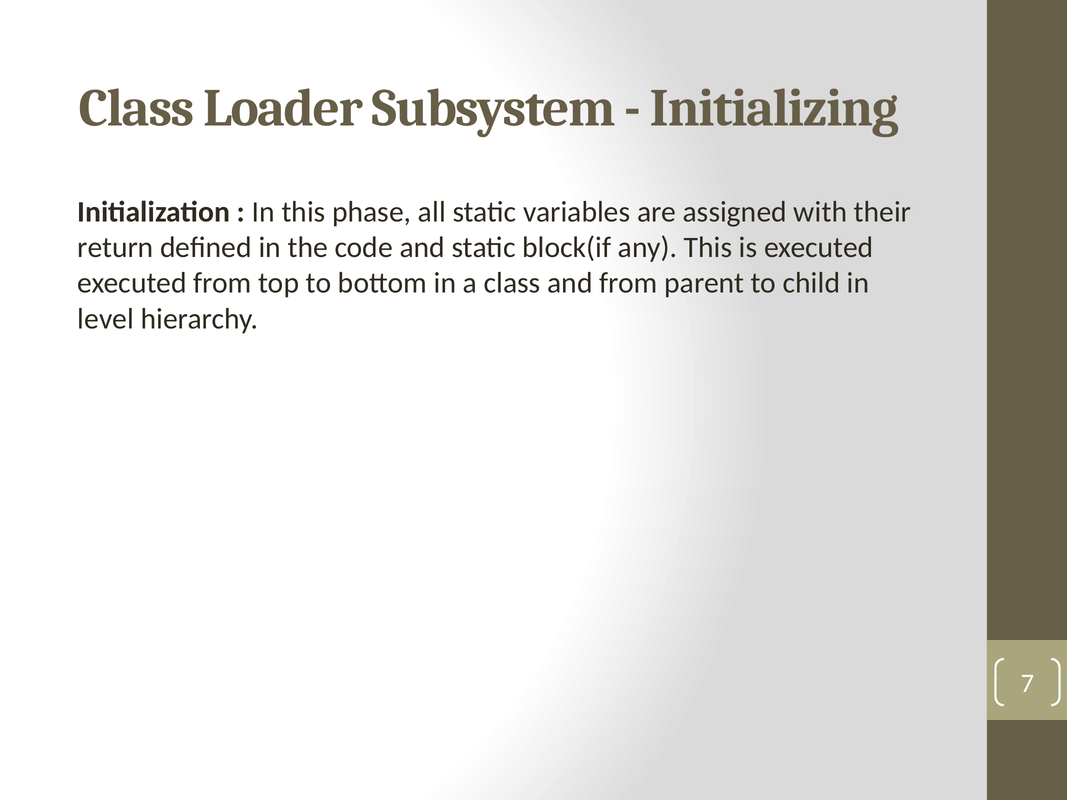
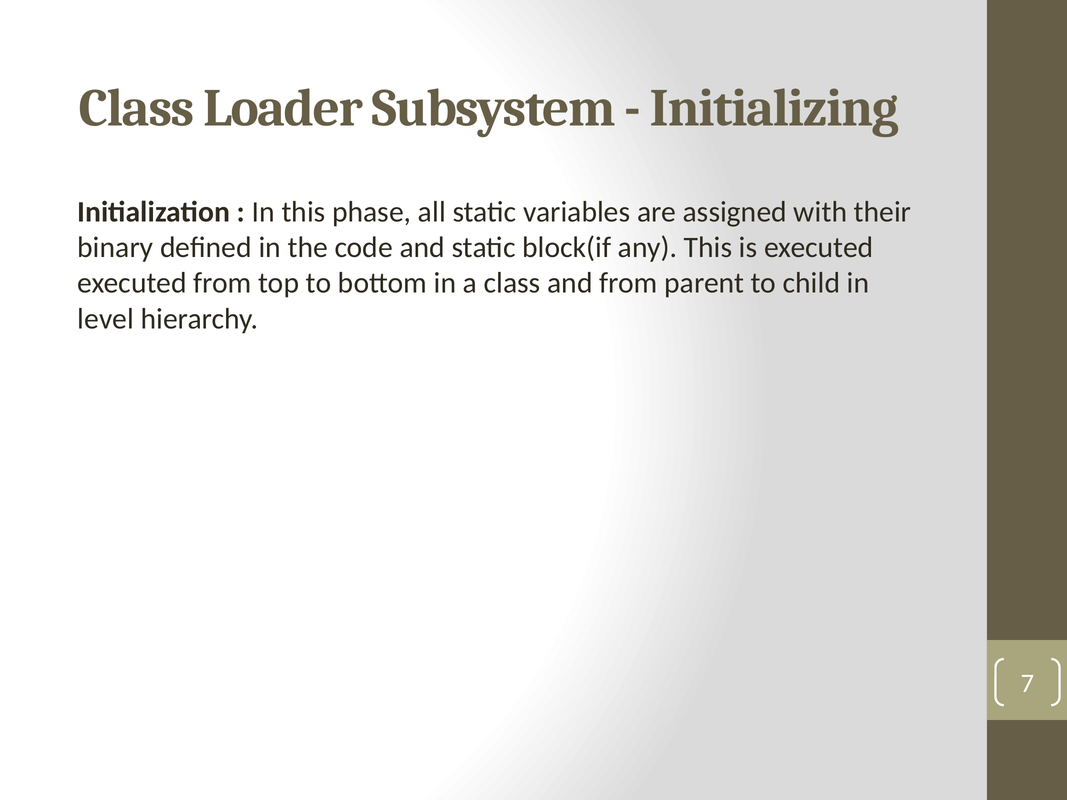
return: return -> binary (115, 248)
